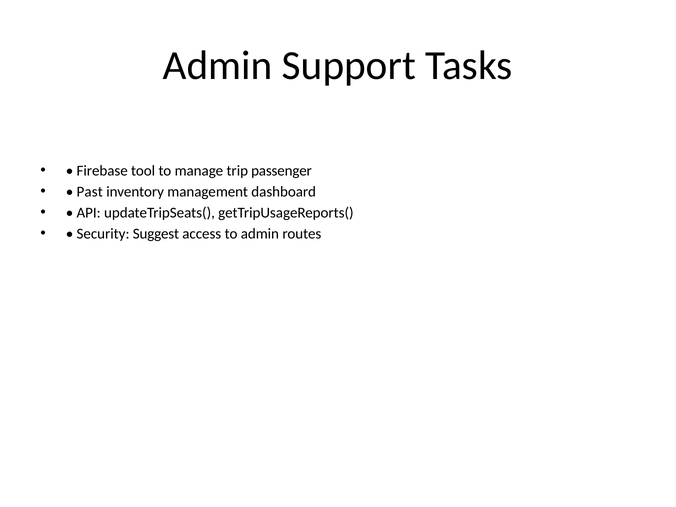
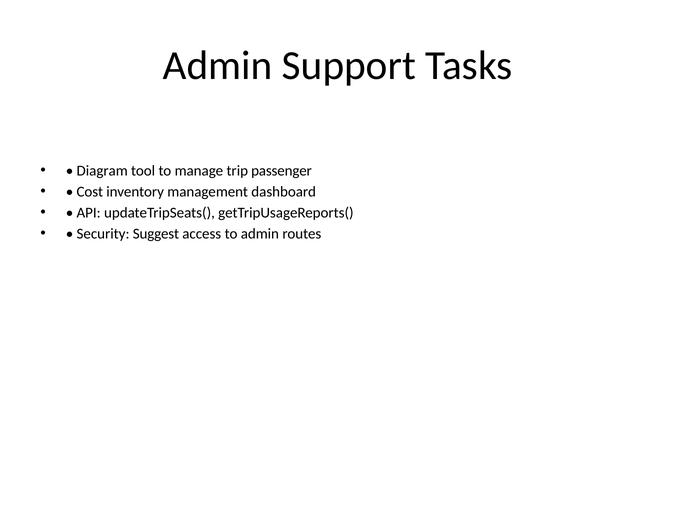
Firebase: Firebase -> Diagram (102, 171)
Past: Past -> Cost (90, 192)
